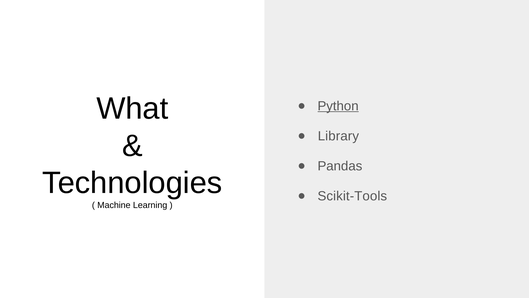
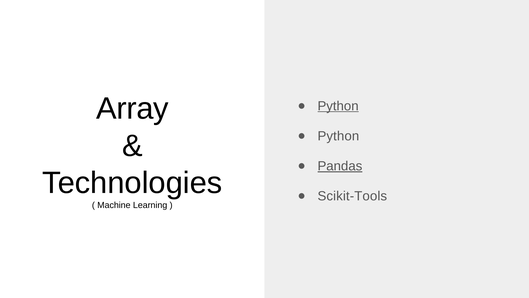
What: What -> Array (133, 109)
Library: Library -> Python (338, 136)
Pandas underline: none -> present (340, 166)
